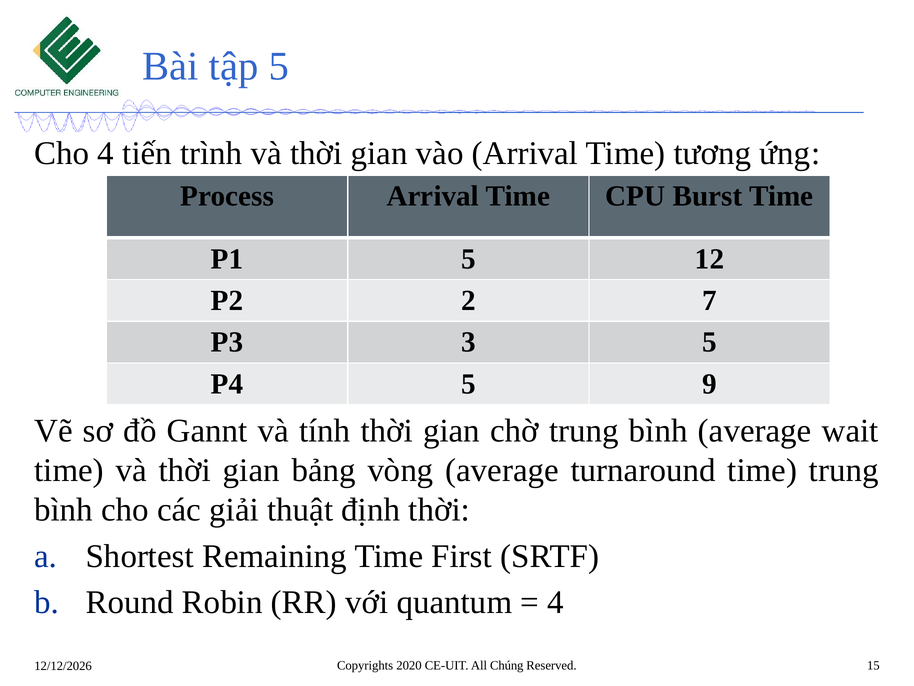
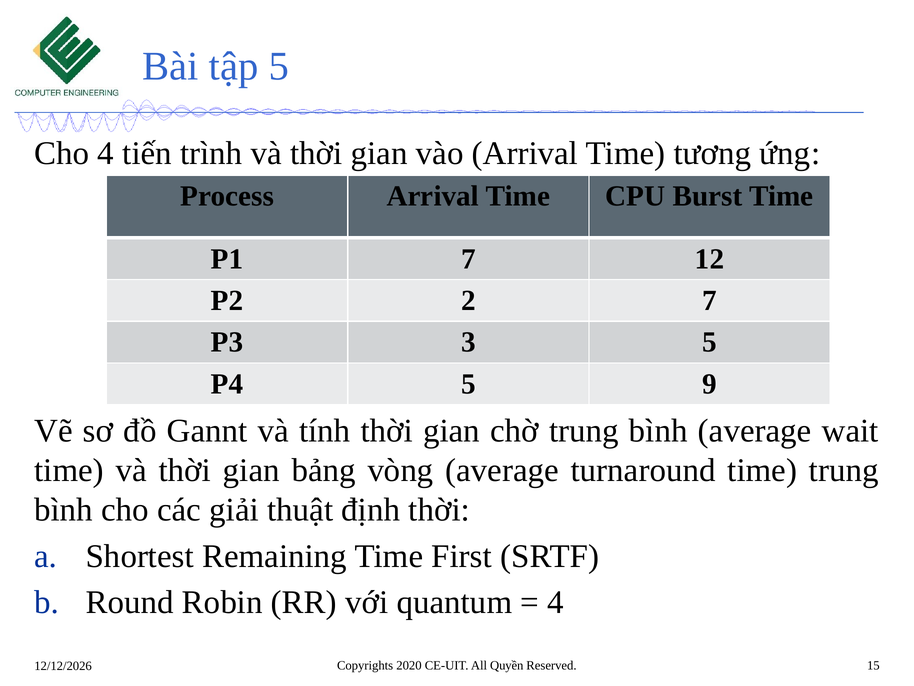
P1 5: 5 -> 7 (468, 259)
Chúng: Chúng -> Quyền (507, 665)
